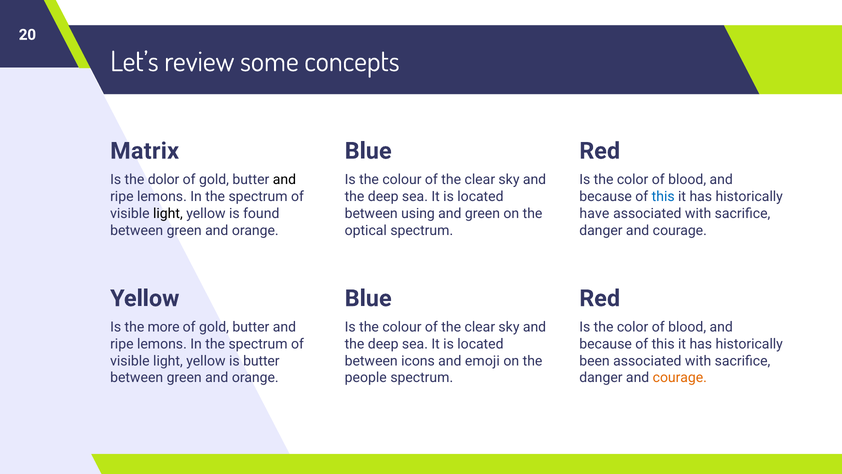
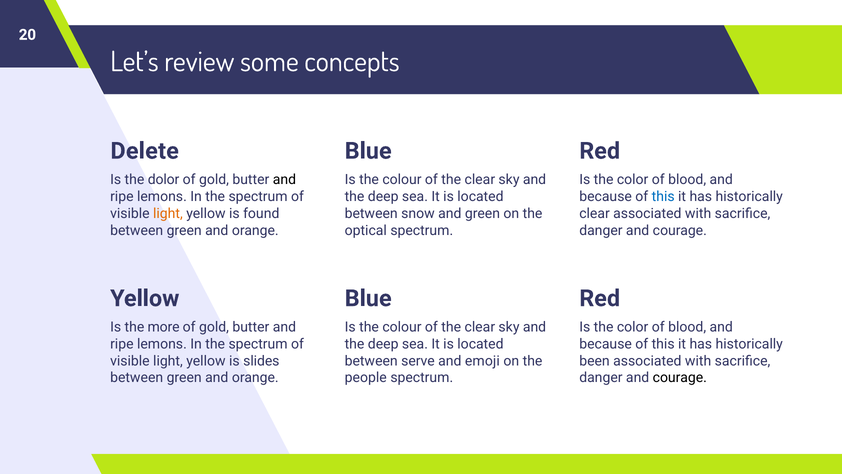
Matrix: Matrix -> Delete (145, 151)
light colour: black -> orange (168, 213)
using: using -> snow (418, 213)
have: have -> clear (595, 213)
is butter: butter -> slides (261, 361)
icons: icons -> serve (418, 361)
courage colour: orange -> black (680, 378)
